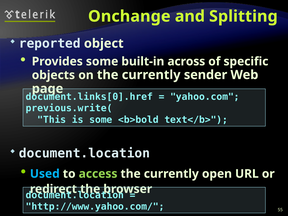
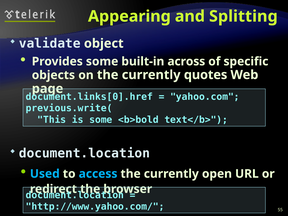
Onchange: Onchange -> Appearing (129, 16)
reported: reported -> validate (50, 43)
sender: sender -> quotes (206, 75)
access colour: light green -> light blue (98, 174)
